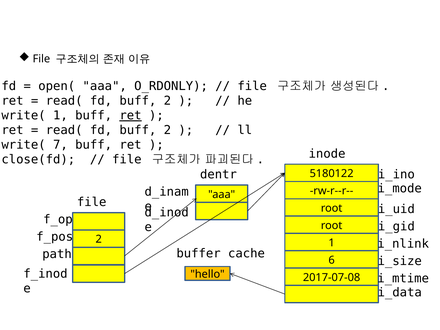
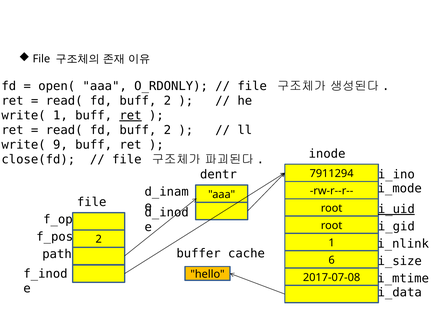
7: 7 -> 9 (60, 145)
5180122: 5180122 -> 7911294 (332, 174)
i_uid underline: none -> present (396, 209)
